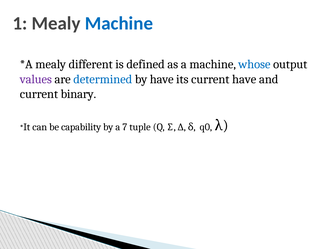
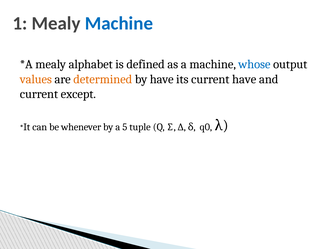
different: different -> alphabet (91, 64)
values colour: purple -> orange (36, 79)
determined colour: blue -> orange (103, 79)
binary: binary -> except (78, 94)
capability: capability -> whenever (81, 127)
7: 7 -> 5 (125, 127)
